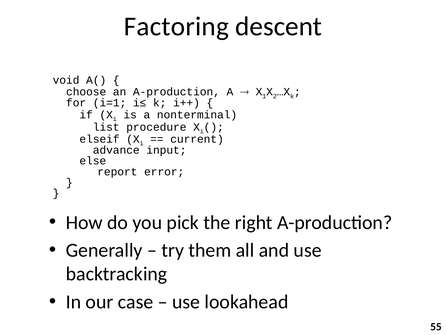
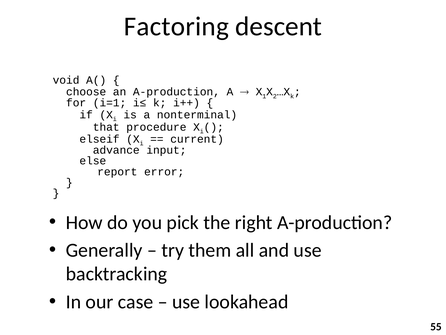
list: list -> that (106, 127)
